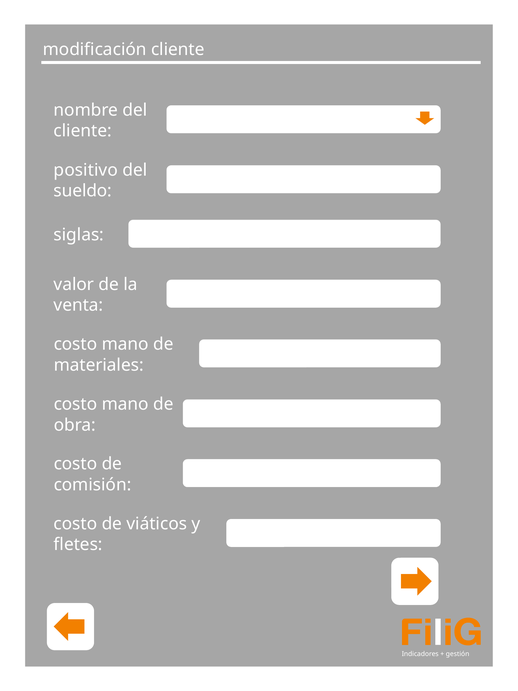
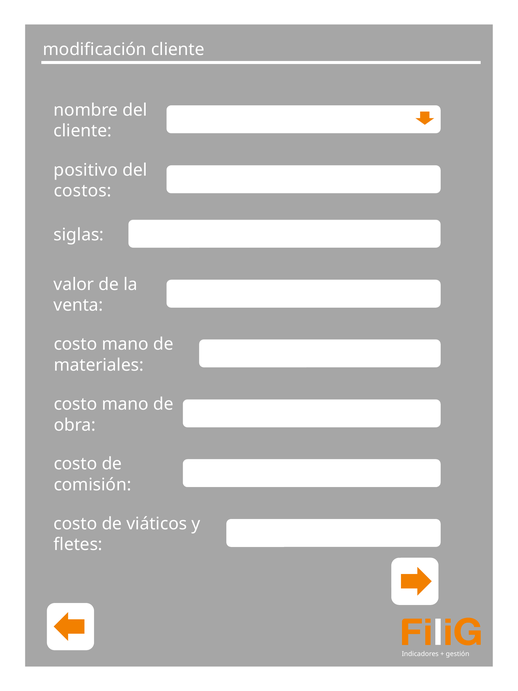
sueldo: sueldo -> costos (83, 191)
